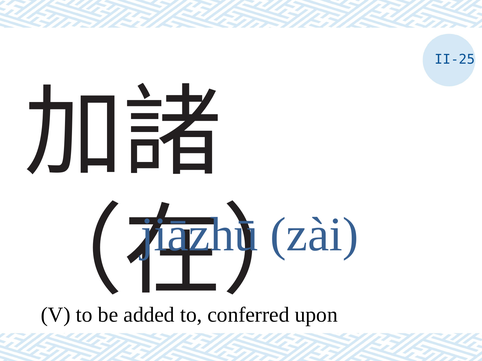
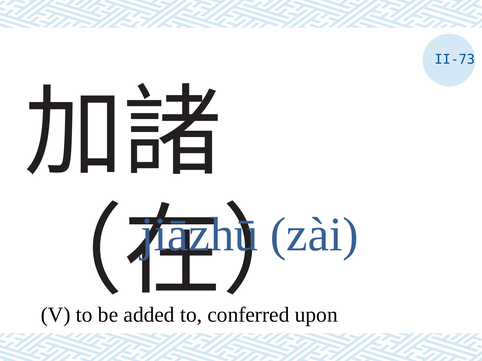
II-25: II-25 -> II-73 (455, 60)
